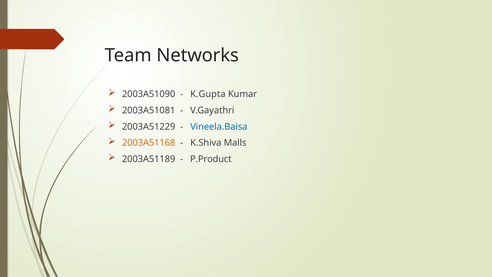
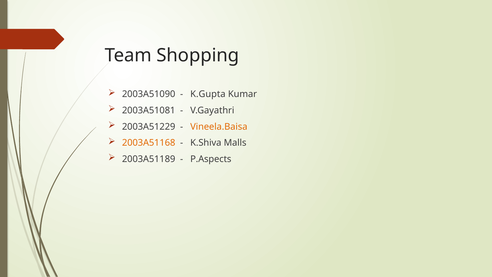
Networks: Networks -> Shopping (198, 55)
Vineela.Baisa colour: blue -> orange (219, 127)
P.Product: P.Product -> P.Aspects (211, 159)
